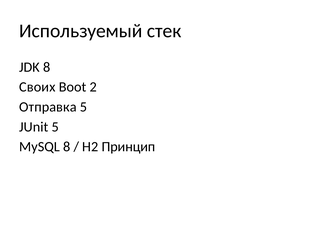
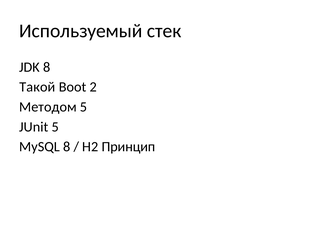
Своих: Своих -> Такой (37, 87)
Отправка: Отправка -> Методом (48, 107)
